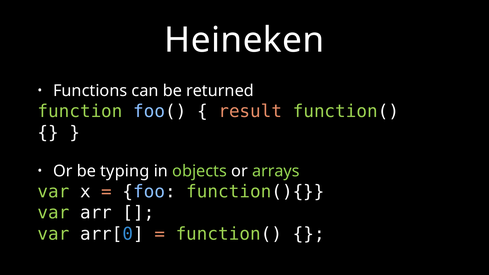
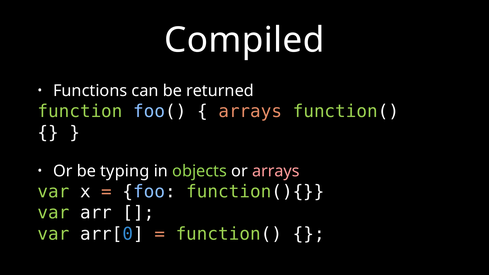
Heineken: Heineken -> Compiled (244, 40)
result: result -> arrays (250, 111)
arrays colour: light green -> pink (276, 171)
